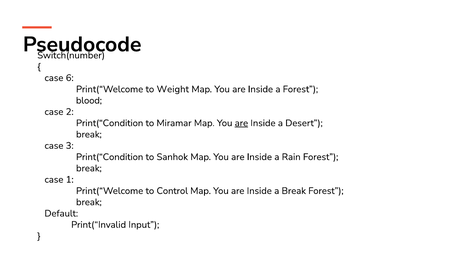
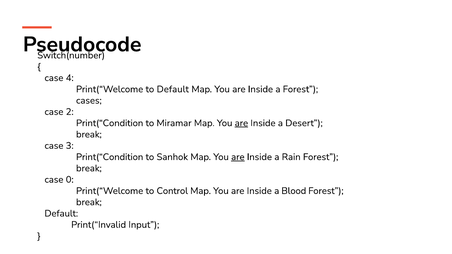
6: 6 -> 4 (70, 78)
to Weight: Weight -> Default (173, 89)
blood: blood -> cases (89, 101)
are underline: none -> present (238, 157)
1: 1 -> 0 (70, 180)
a Break: Break -> Blood (294, 191)
